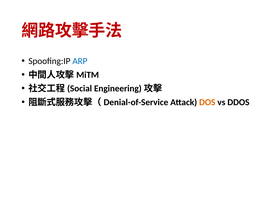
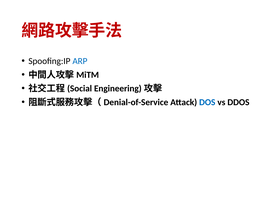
DOS colour: orange -> blue (207, 102)
